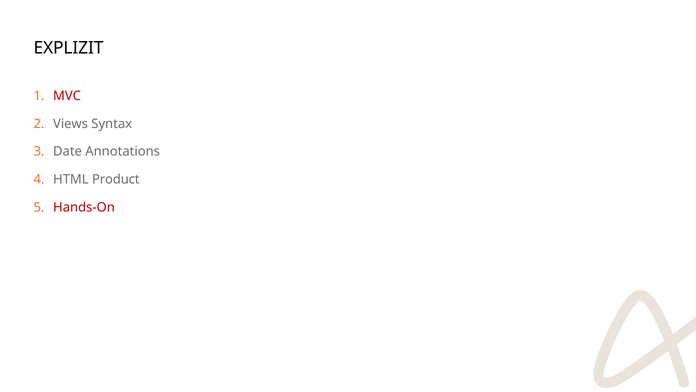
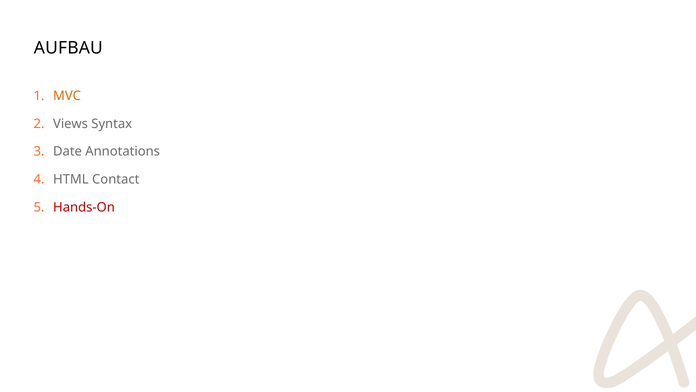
EXPLIZIT: EXPLIZIT -> AUFBAU (68, 48)
MVC colour: red -> orange (67, 96)
Product: Product -> Contact (116, 179)
